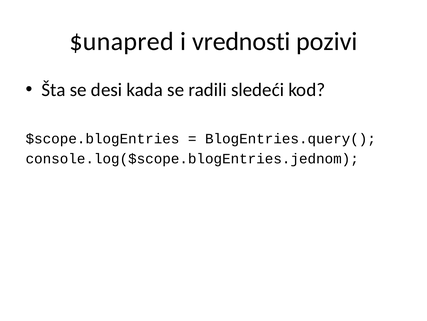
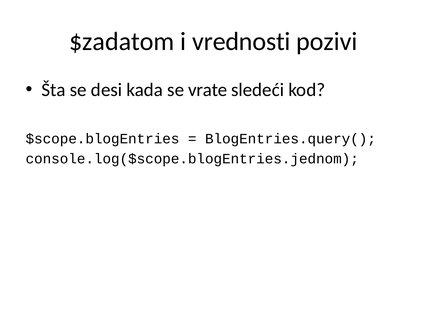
$unapred: $unapred -> $zadatom (122, 41)
radili: radili -> vrate (208, 90)
